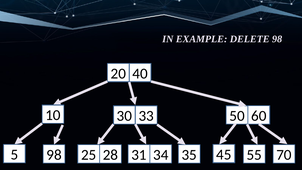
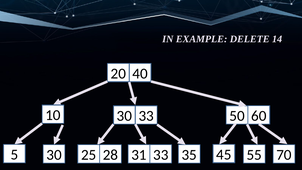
DELETE 98: 98 -> 14 (277, 39)
5 98: 98 -> 30 (54, 155)
31 34: 34 -> 33 (161, 155)
